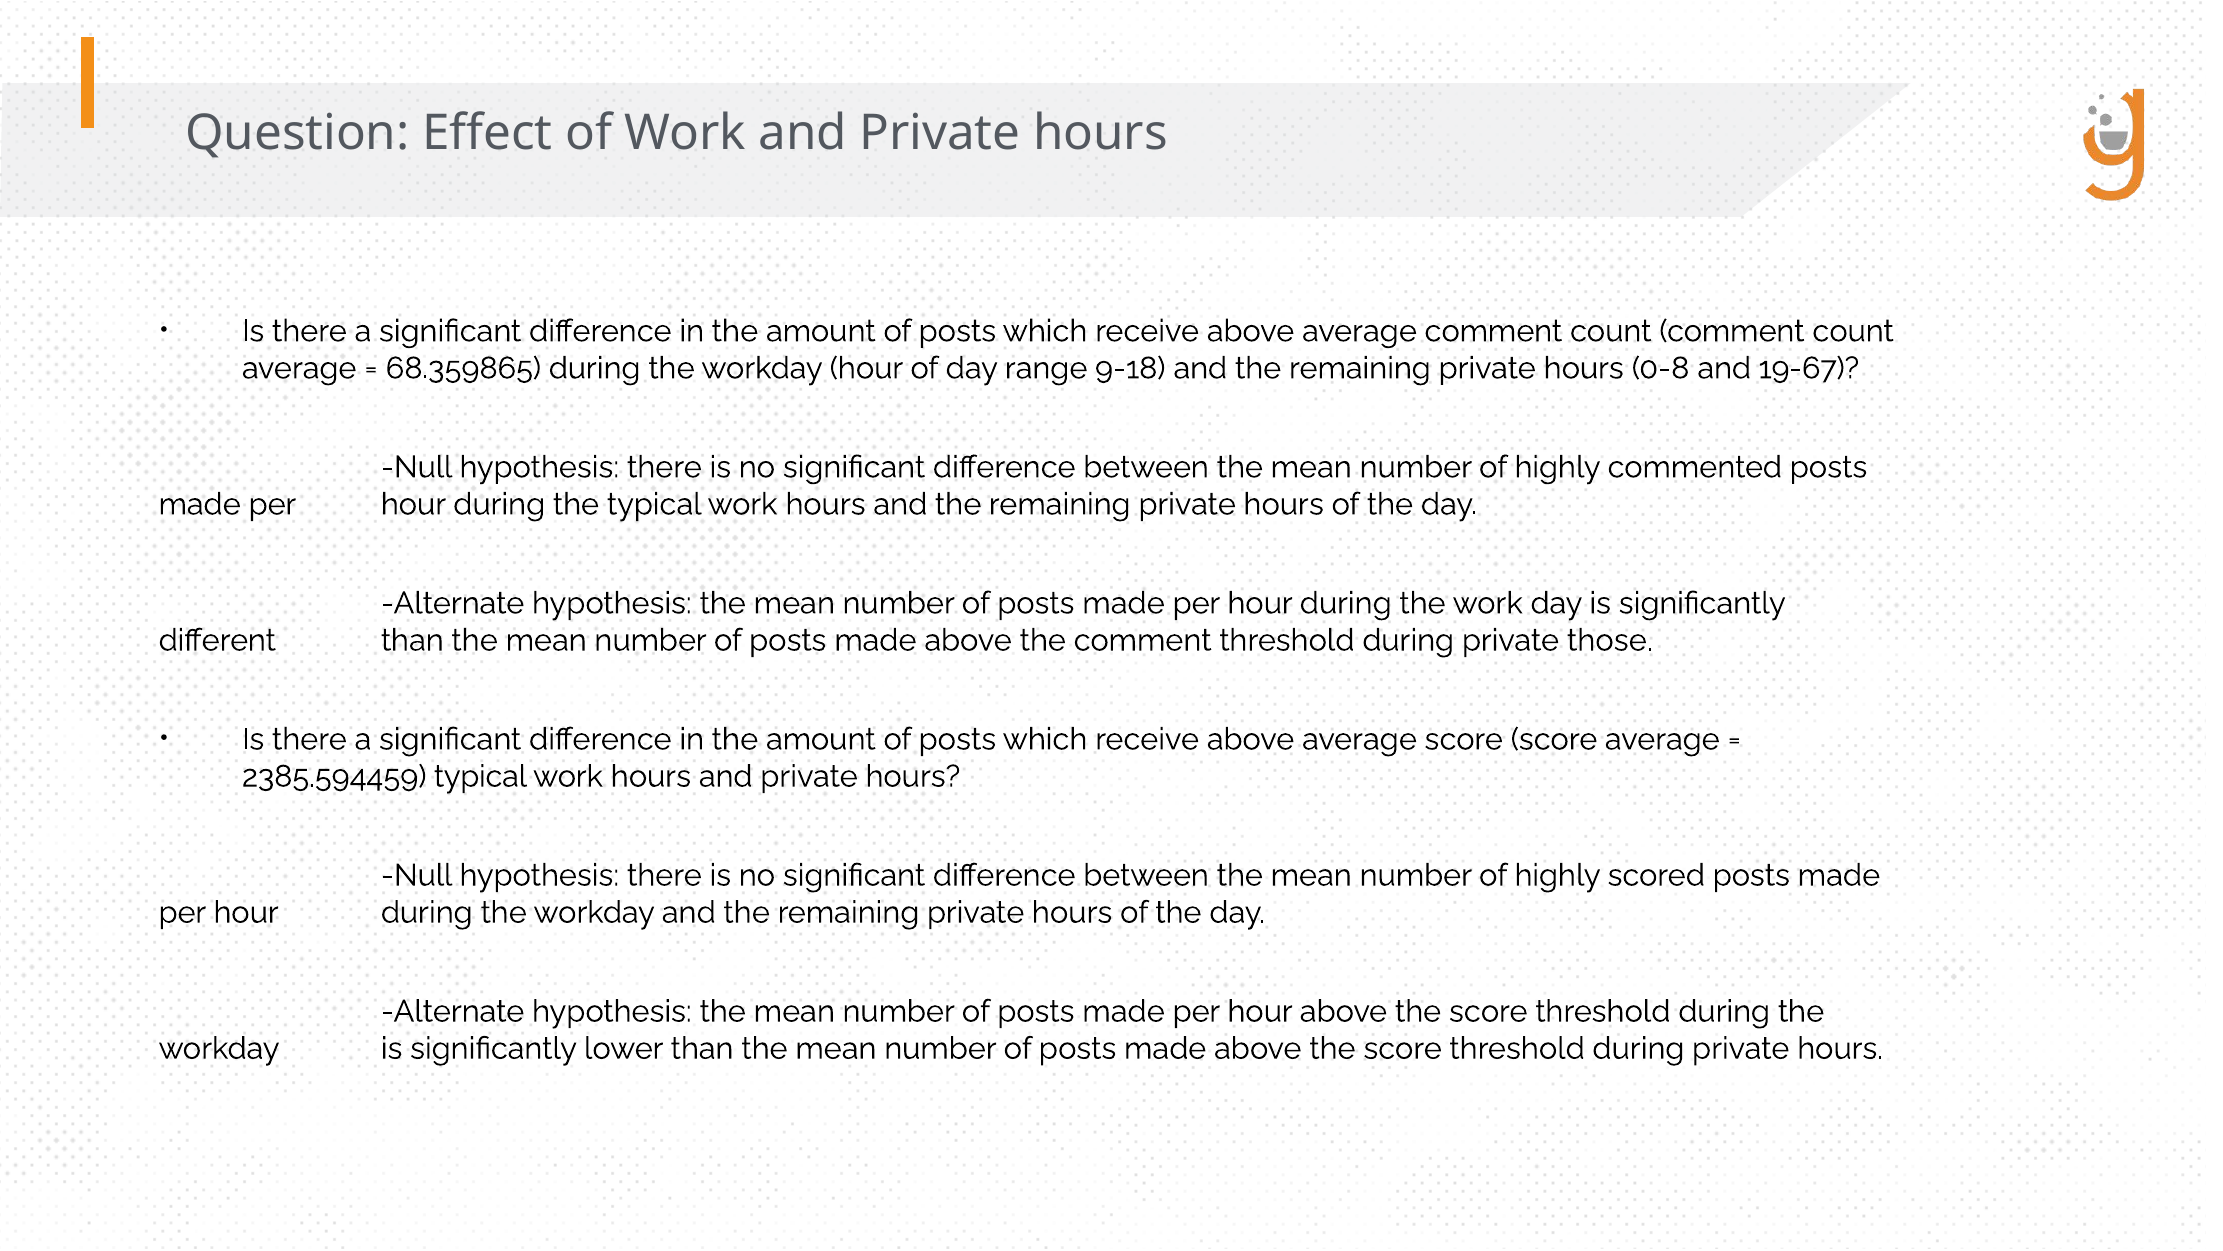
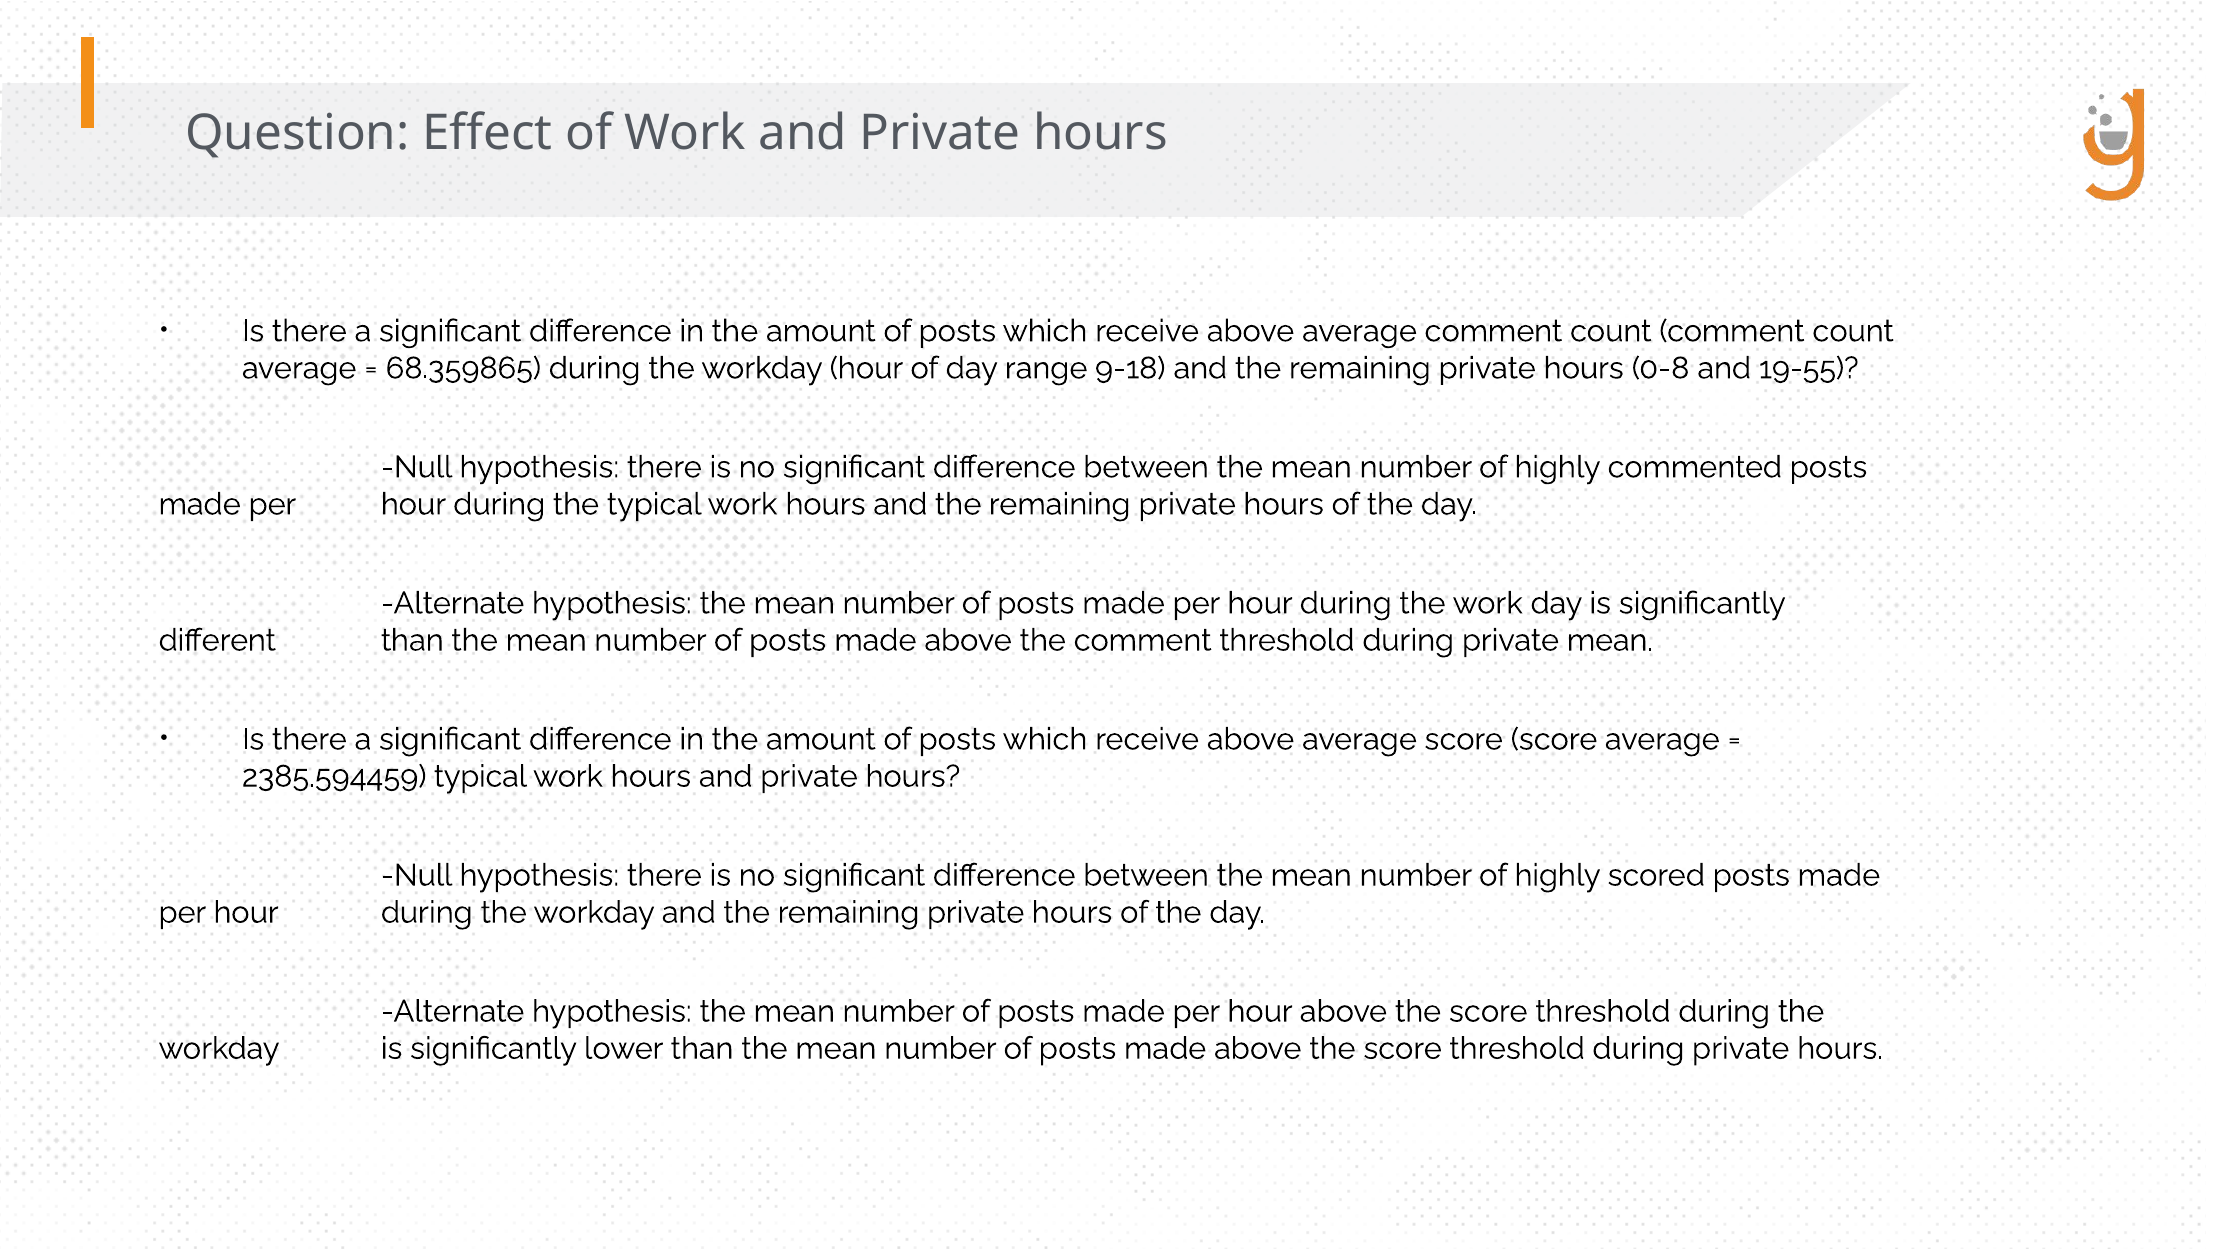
19-67: 19-67 -> 19-55 (1809, 368)
private those: those -> mean (1610, 640)
